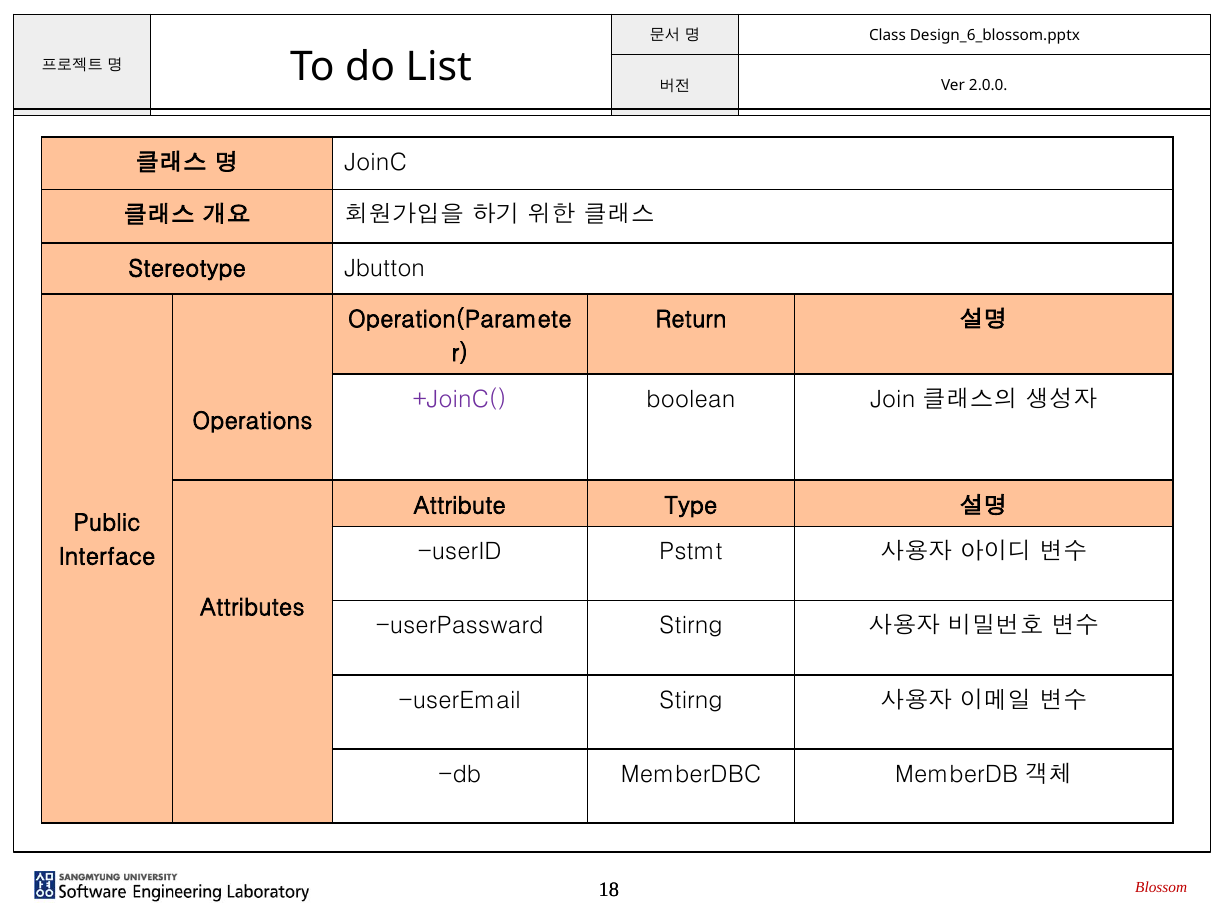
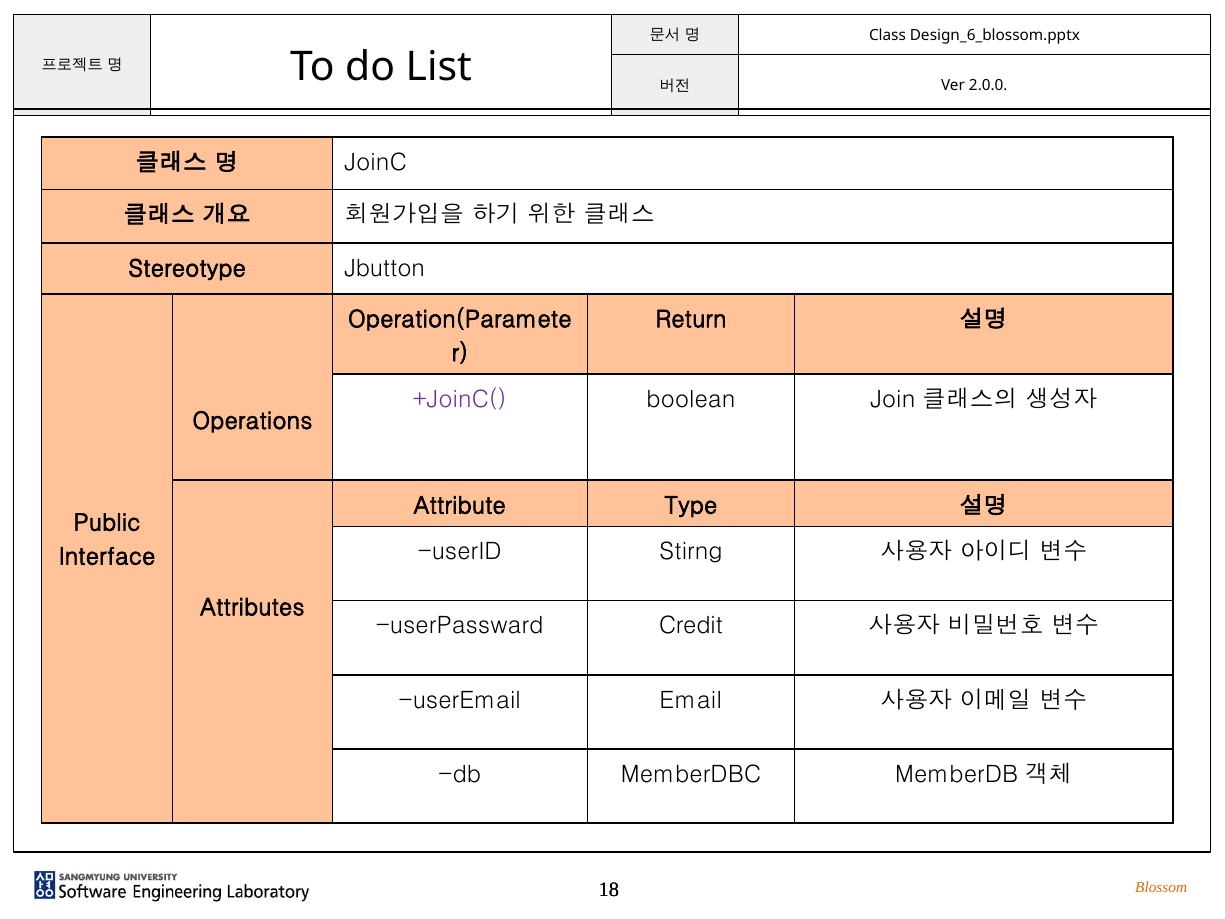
Pstmt: Pstmt -> Stirng (691, 552)
userPassward Stirng: Stirng -> Credit (691, 626)
userEmail Stirng: Stirng -> Email (691, 700)
Blossom colour: red -> orange (1161, 887)
